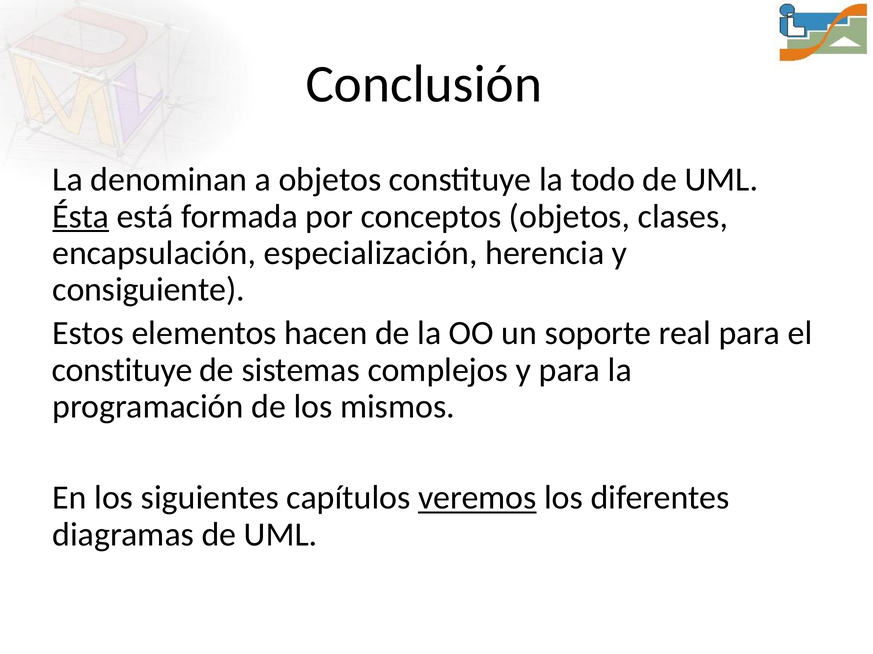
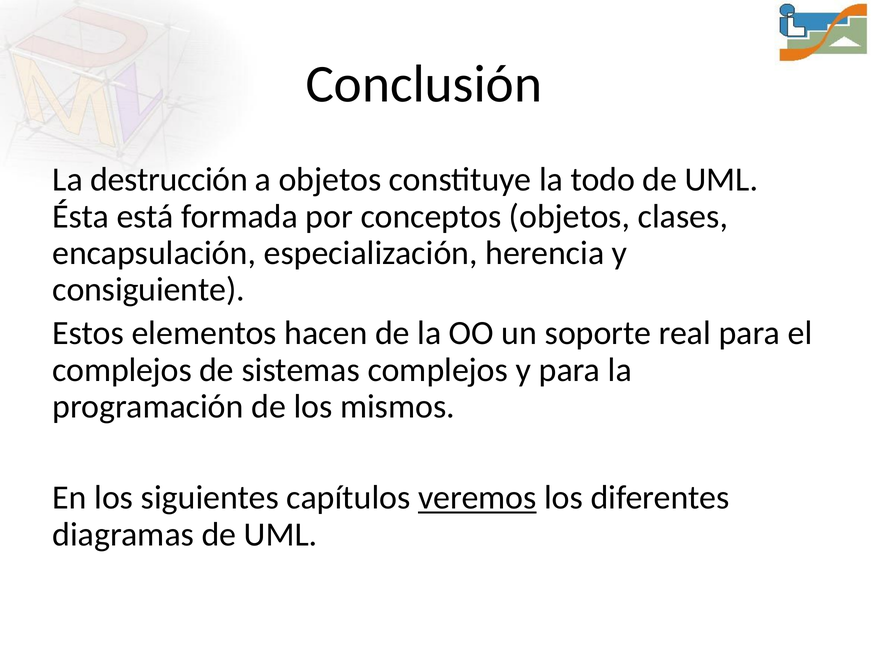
denominan: denominan -> destrucción (169, 180)
Ésta underline: present -> none (81, 217)
constituye: constituye -> complejos (122, 370)
